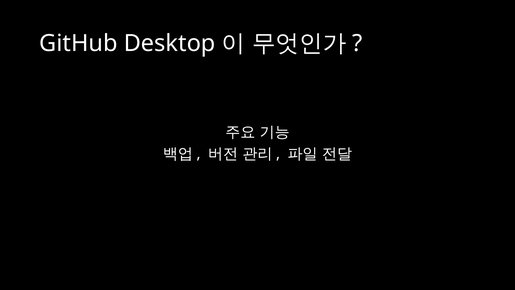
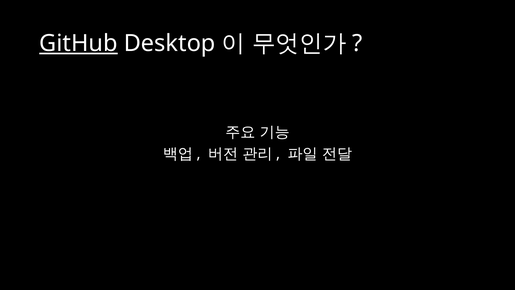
GitHub underline: none -> present (78, 43)
